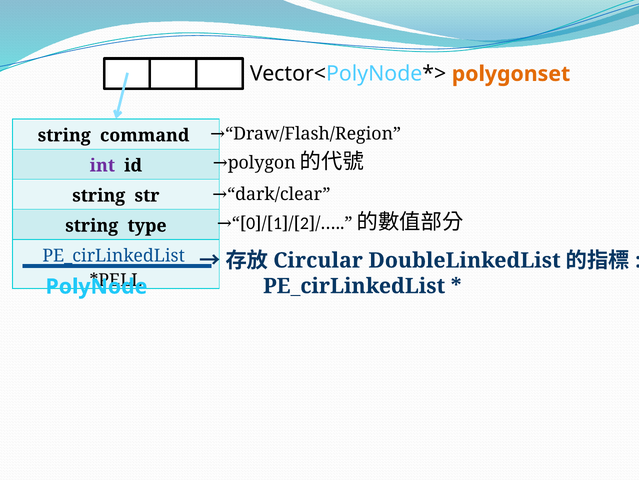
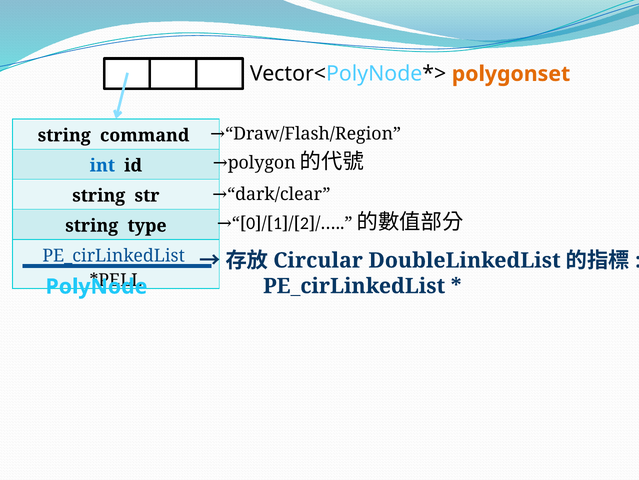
int colour: purple -> blue (102, 165)
